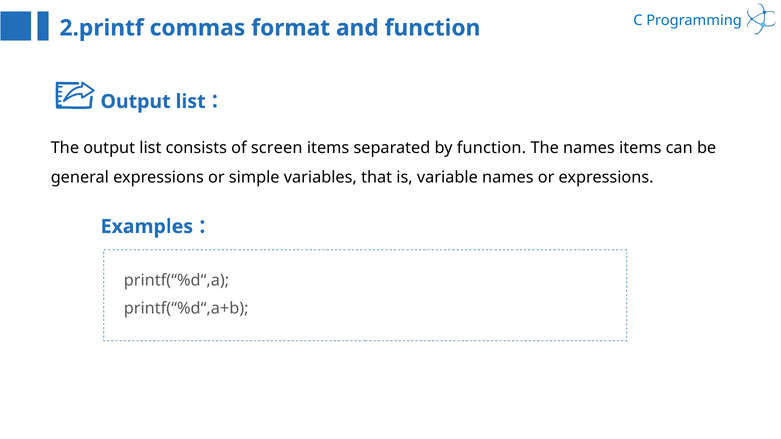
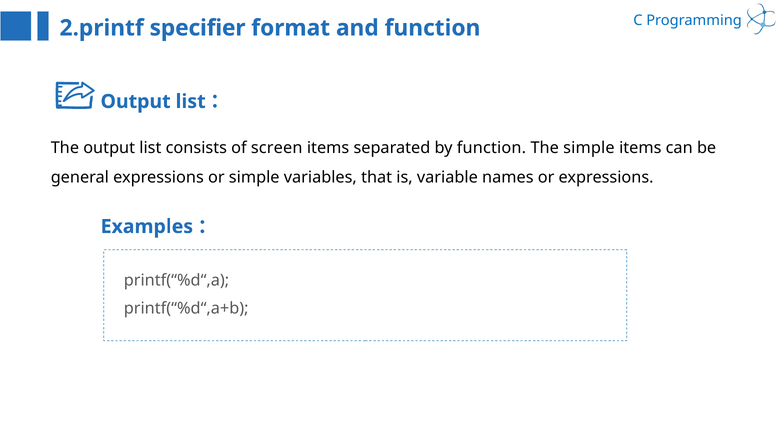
commas: commas -> specifier (198, 28)
The names: names -> simple (589, 148)
